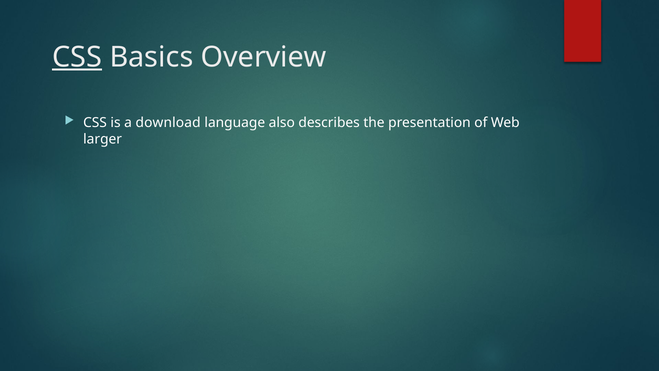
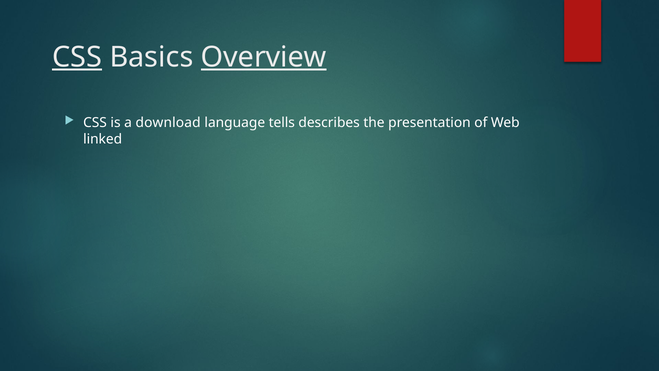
Overview underline: none -> present (264, 57)
also: also -> tells (282, 123)
larger: larger -> linked (103, 139)
